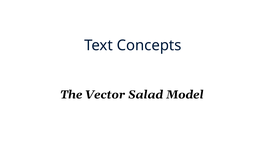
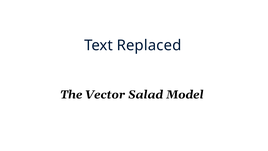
Concepts: Concepts -> Replaced (149, 45)
